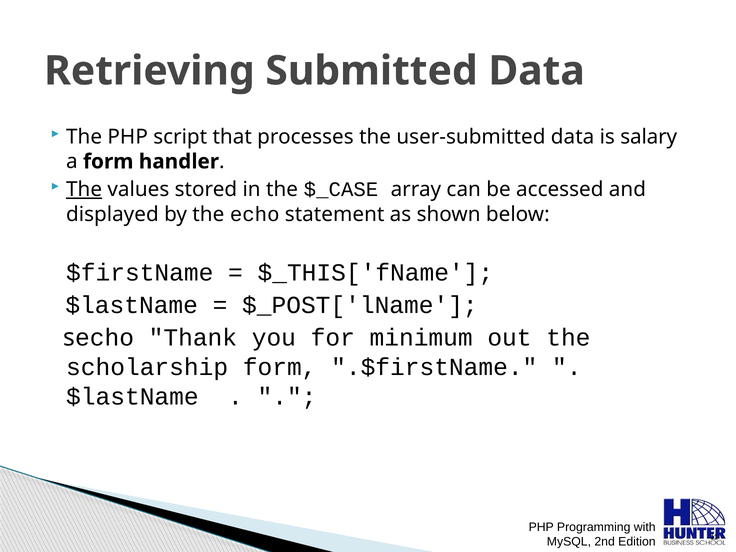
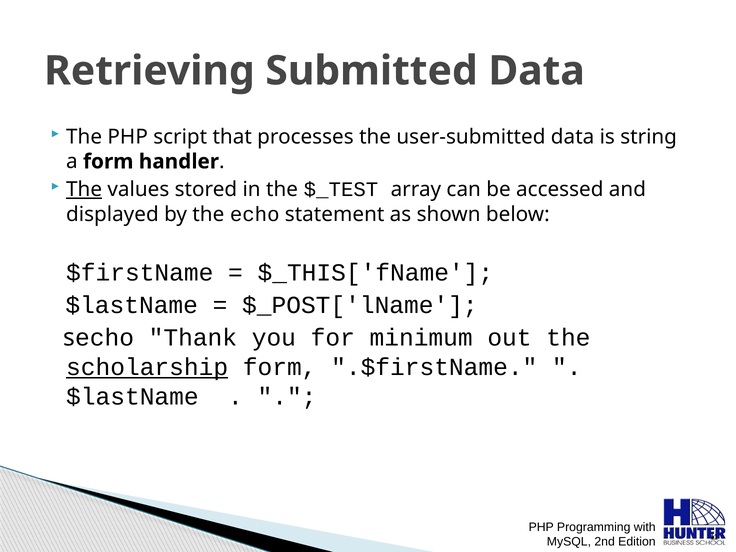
salary: salary -> string (649, 137)
$_CASE: $_CASE -> $_TEST (341, 189)
scholarship underline: none -> present (147, 367)
